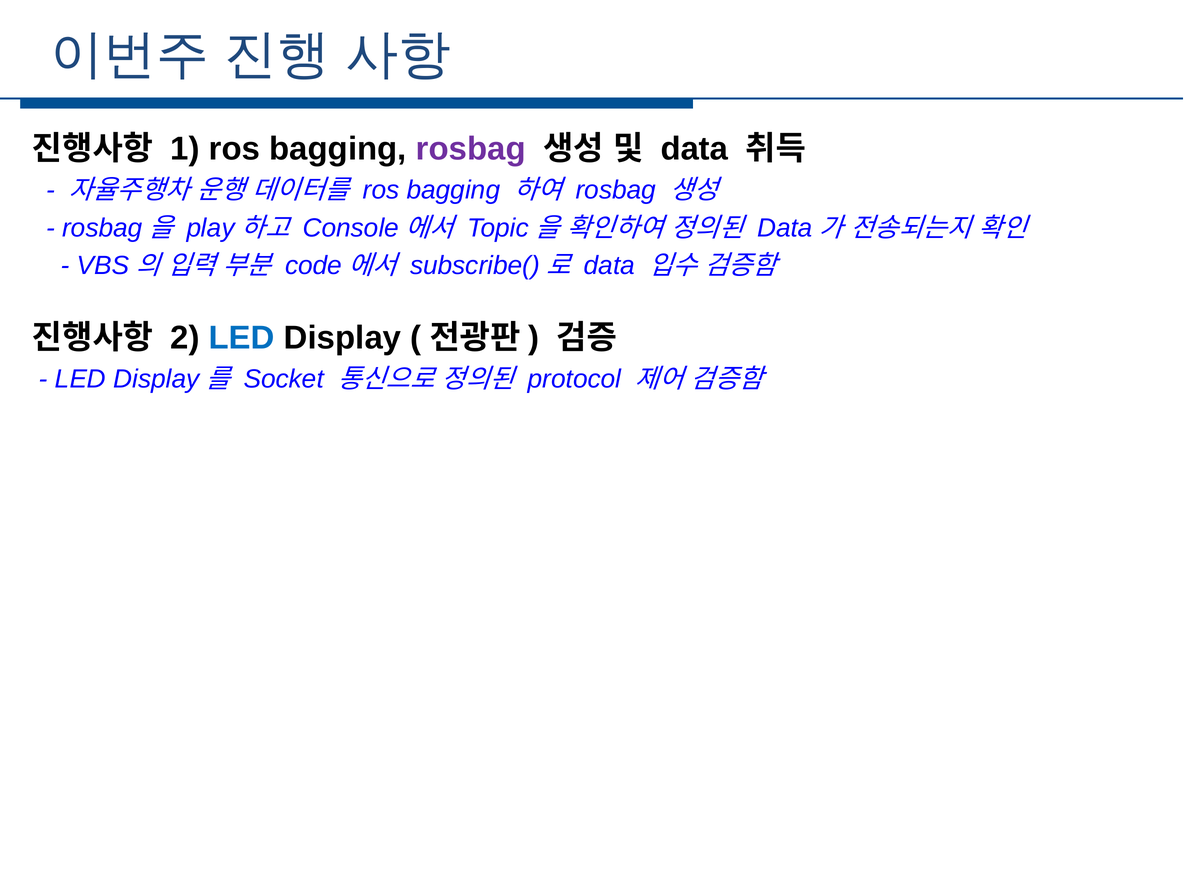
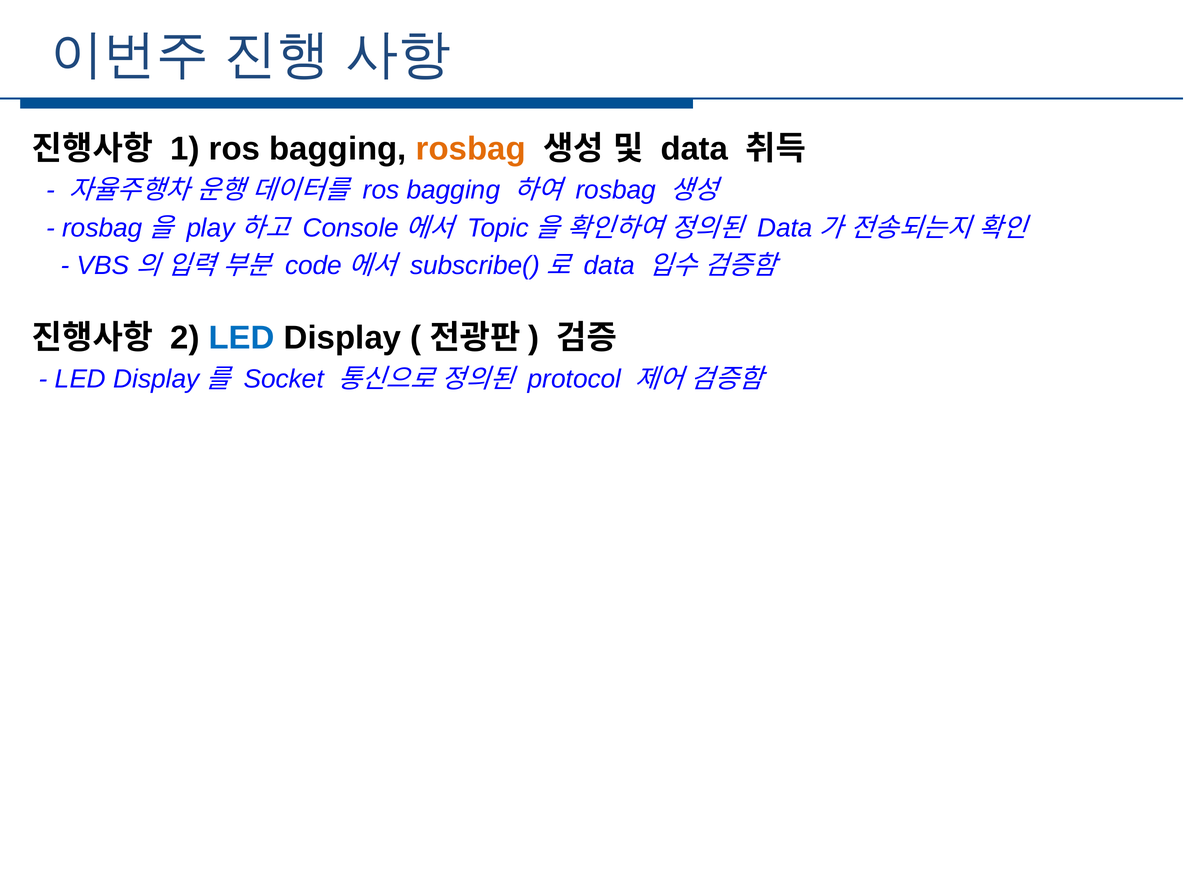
rosbag colour: purple -> orange (471, 149)
